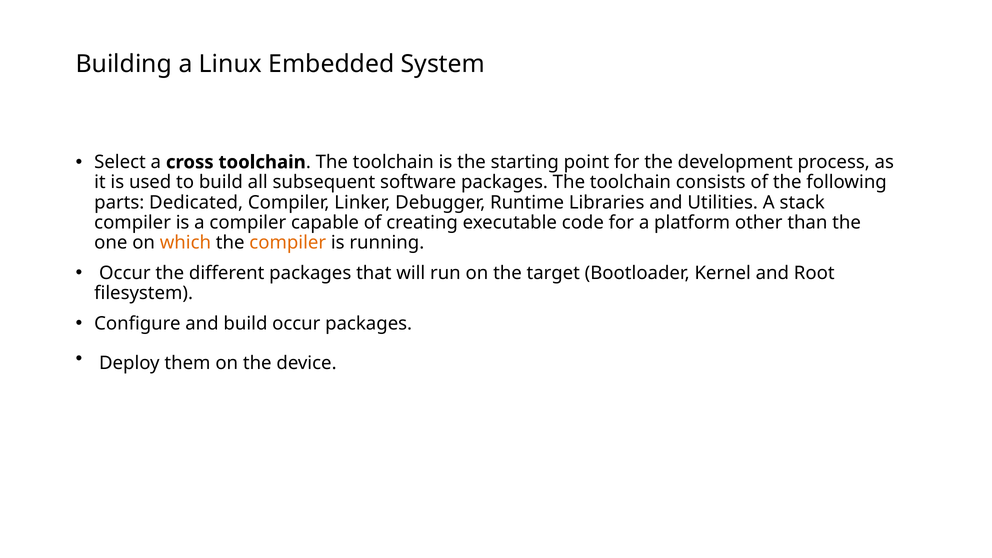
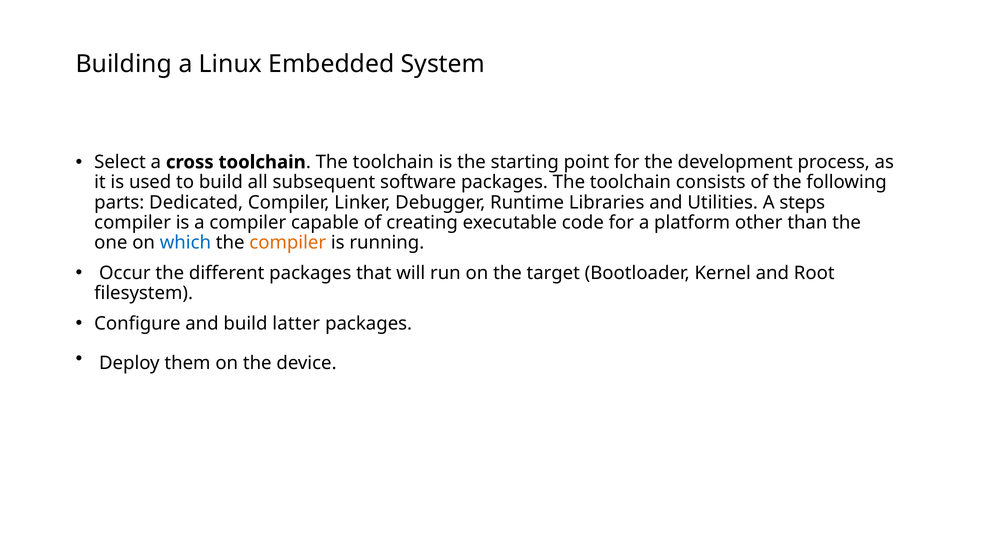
stack: stack -> steps (802, 202)
which colour: orange -> blue (185, 243)
build occur: occur -> latter (296, 324)
